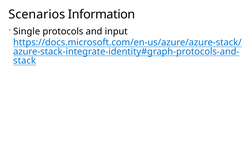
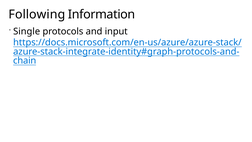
Scenarios: Scenarios -> Following (37, 14)
stack: stack -> chain (25, 61)
